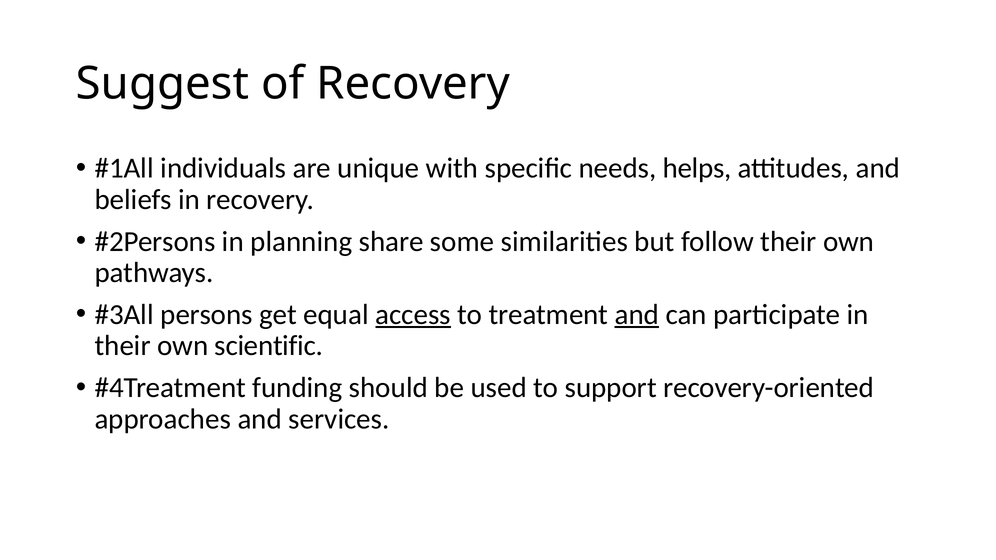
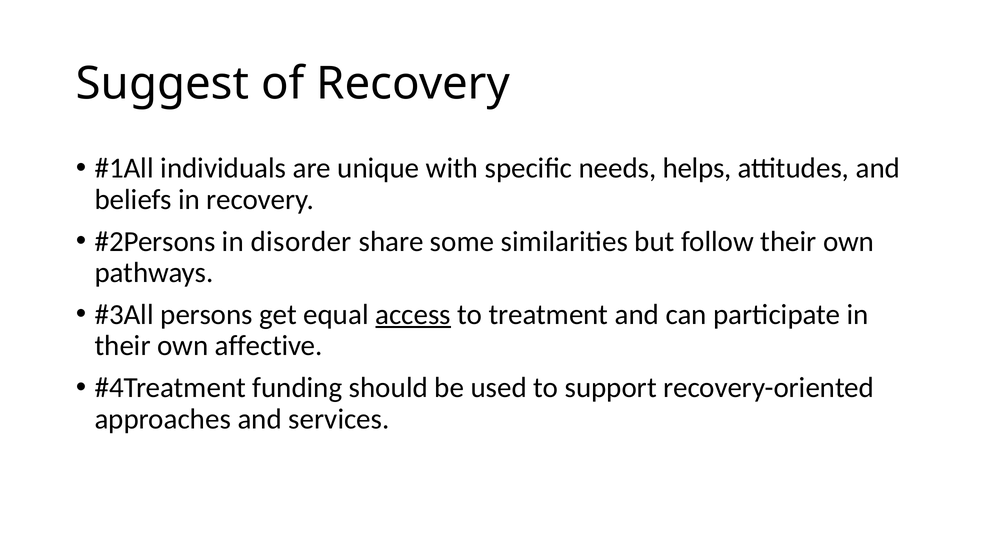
planning: planning -> disorder (301, 242)
and underline: present -> none (637, 315)
scientific: scientific -> affective (269, 346)
